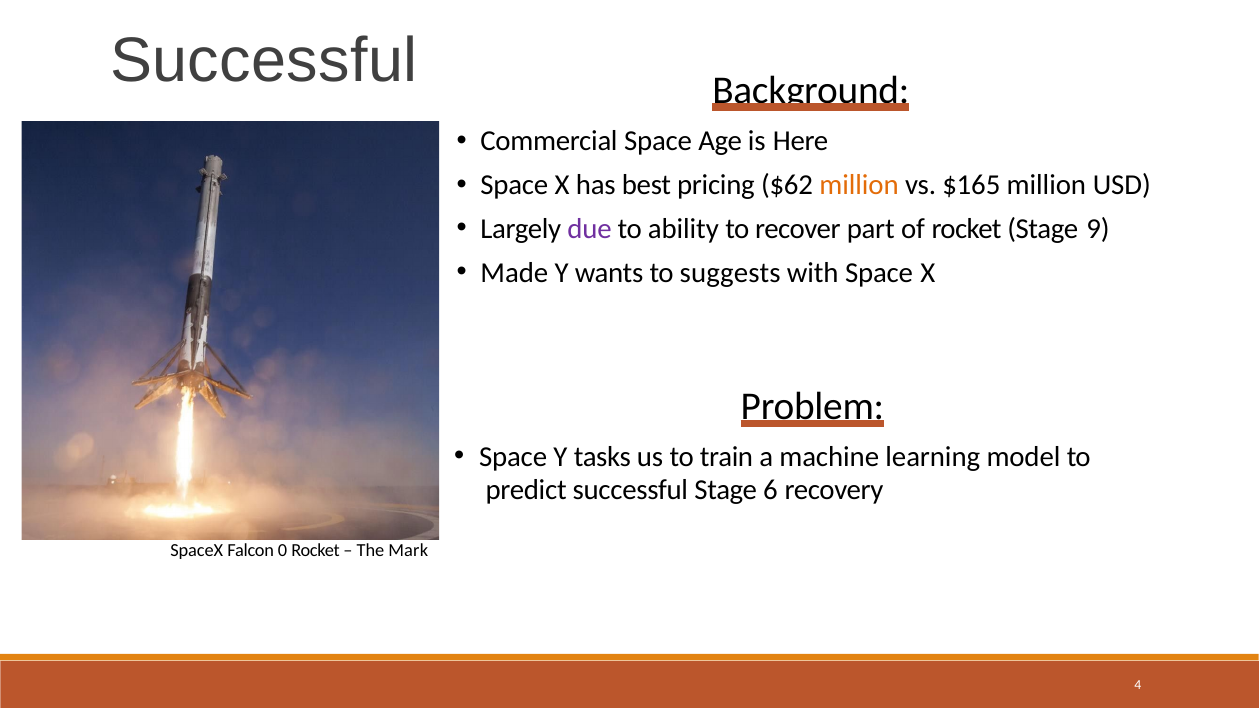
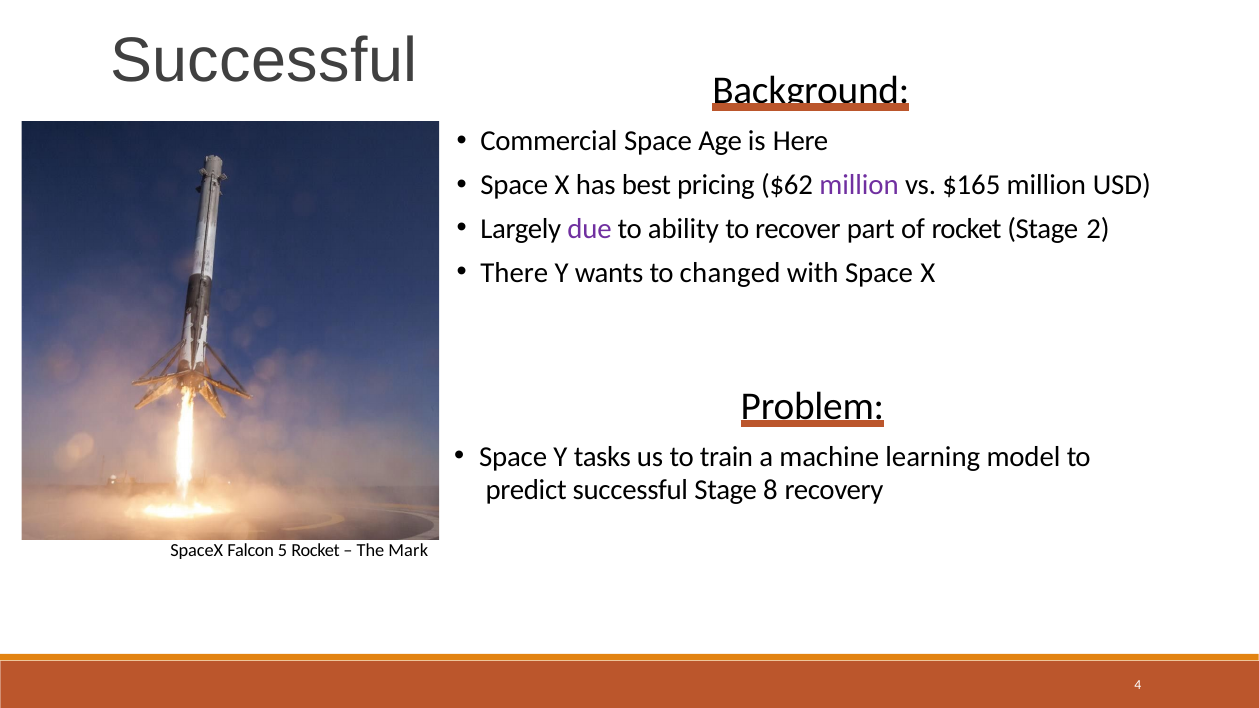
million colour: orange -> purple (859, 185)
9: 9 -> 2 (1098, 229)
Made: Made -> There (514, 273)
suggests: suggests -> changed (730, 273)
6: 6 -> 8 (770, 490)
0: 0 -> 5 (283, 550)
